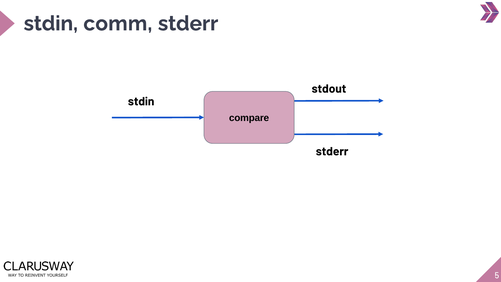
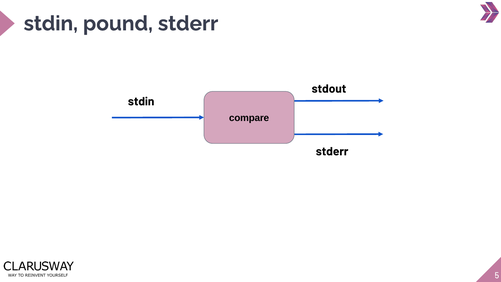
comm: comm -> pound (118, 24)
